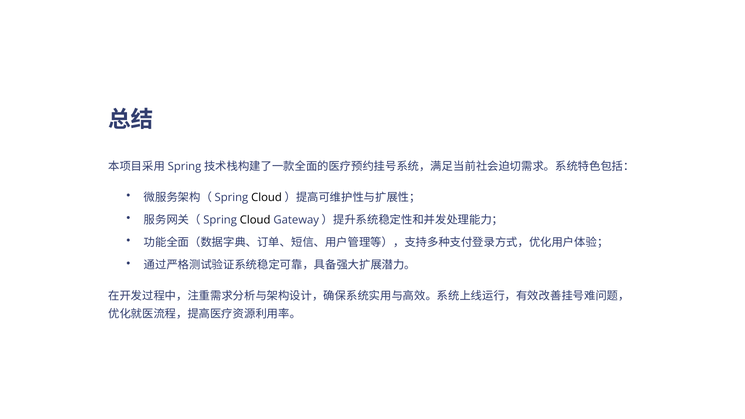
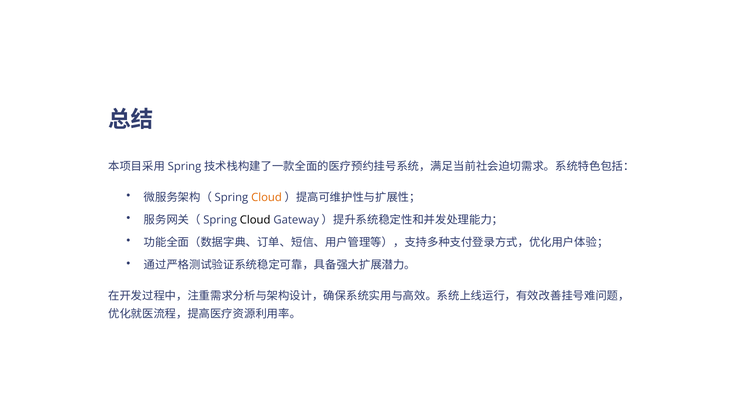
Cloud colour: black -> orange (266, 197)
